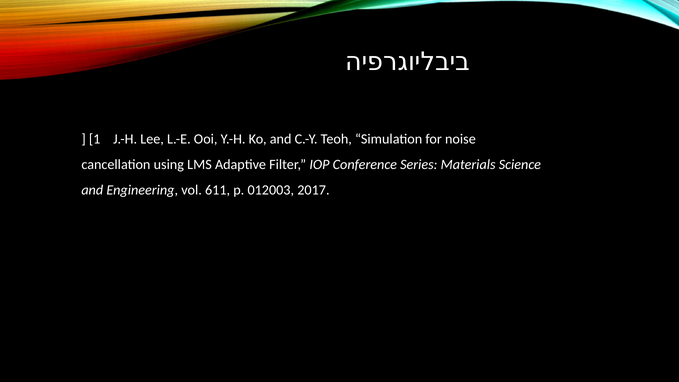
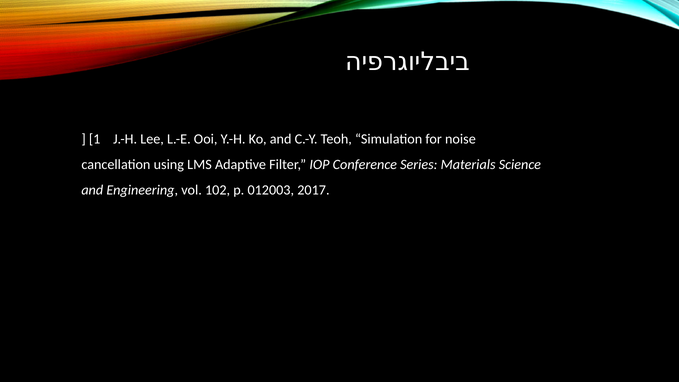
611: 611 -> 102 (218, 190)
